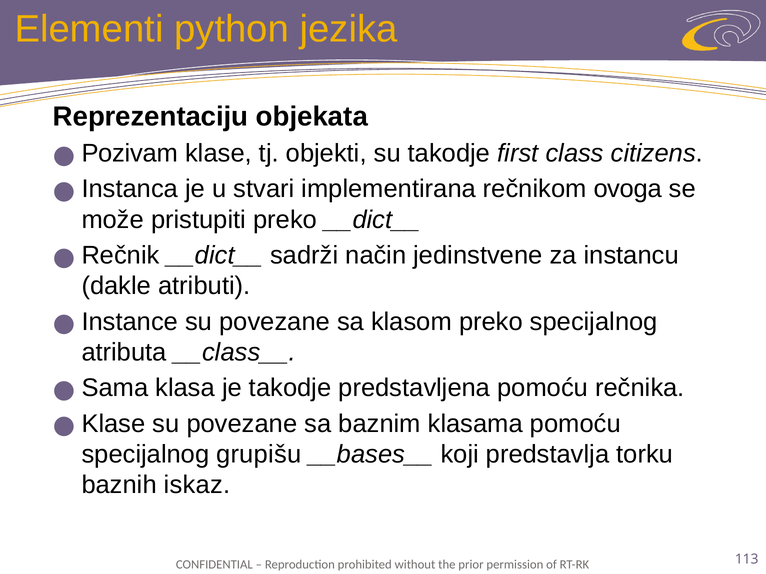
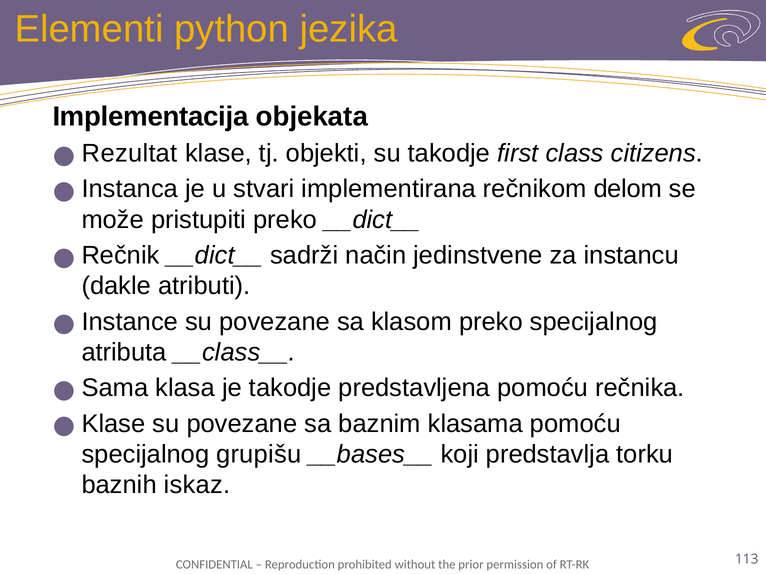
Reprezentaciju: Reprezentaciju -> Implementacija (151, 117)
Pozivam: Pozivam -> Rezultat (130, 153)
ovoga: ovoga -> delom (628, 189)
